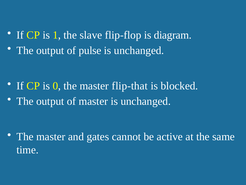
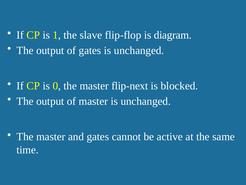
of pulse: pulse -> gates (90, 50)
flip-that: flip-that -> flip-next (130, 86)
